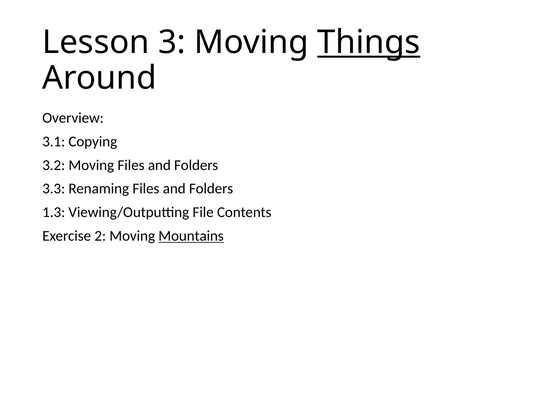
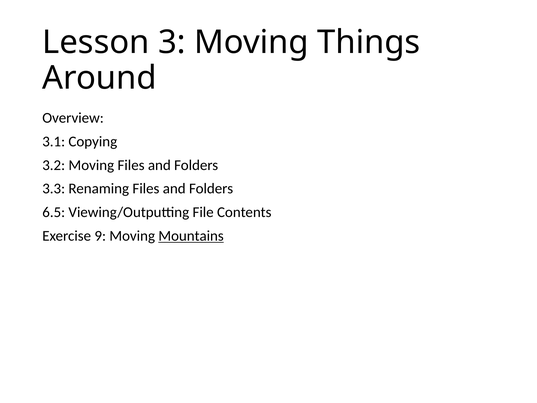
Things underline: present -> none (369, 42)
1.3: 1.3 -> 6.5 (54, 212)
2: 2 -> 9 (100, 236)
